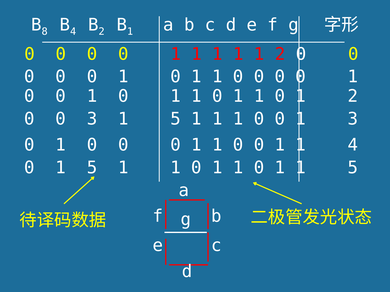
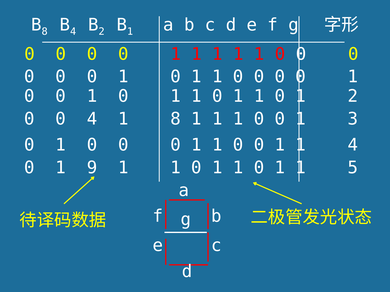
2: 2 -> 0 (280, 54)
0 3: 3 -> 4 (92, 119)
5: 5 -> 8 (175, 119)
0 1 5: 5 -> 9 (92, 168)
